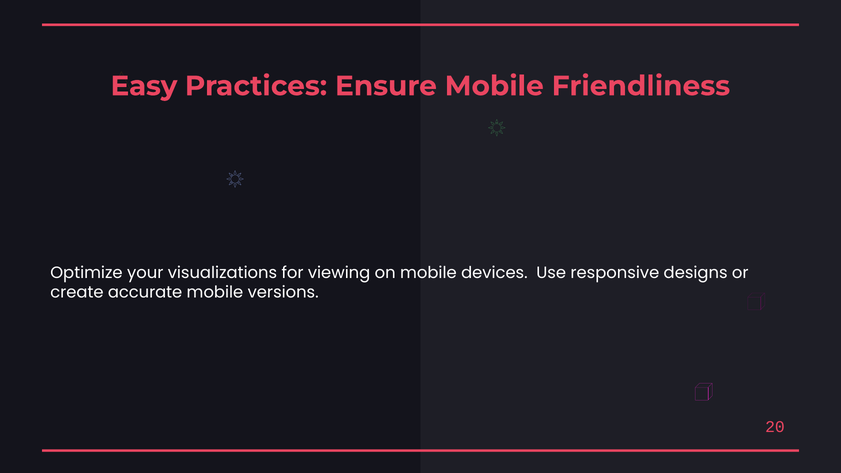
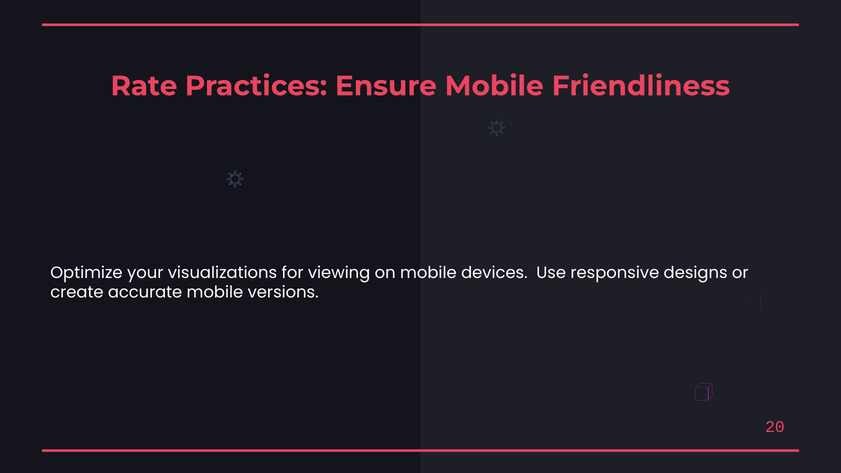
Easy: Easy -> Rate (144, 86)
